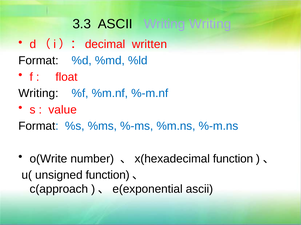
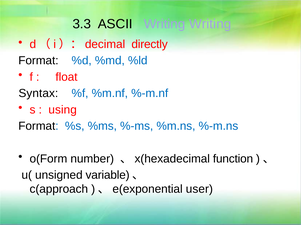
written: written -> directly (150, 44)
Writing: Writing -> Syntax (38, 94)
value: value -> using (63, 110)
o(Write: o(Write -> o(Form (48, 159)
unsigned function: function -> variable (108, 176)
ascii: ascii -> user (199, 190)
